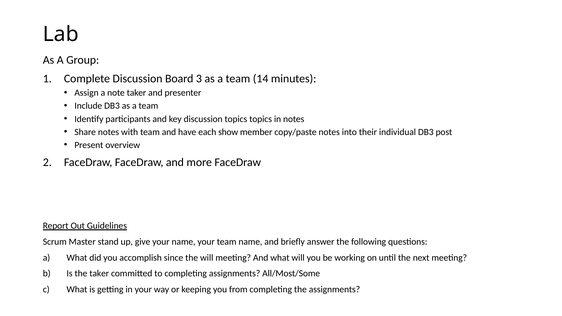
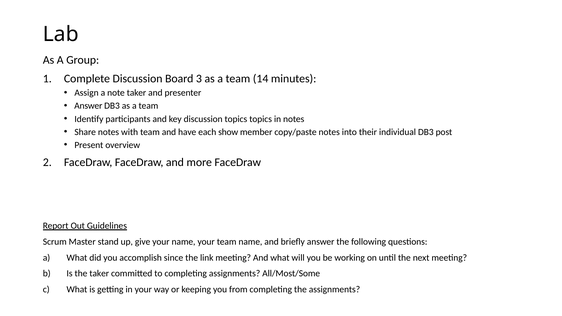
Include: Include -> Answer (88, 106)
the will: will -> link (207, 258)
